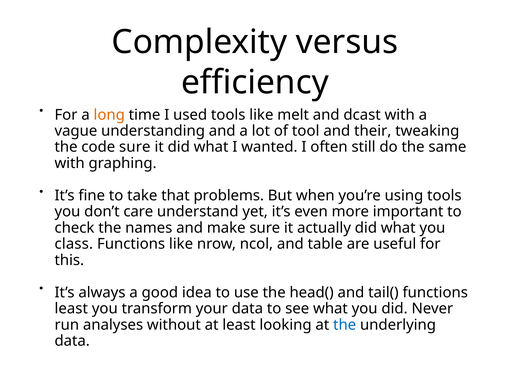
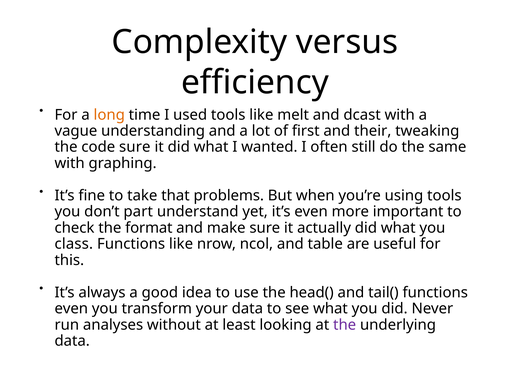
tool: tool -> first (306, 131)
care: care -> part (138, 211)
names: names -> format (149, 228)
least: least -> even (71, 308)
the colour: blue -> purple (345, 324)
